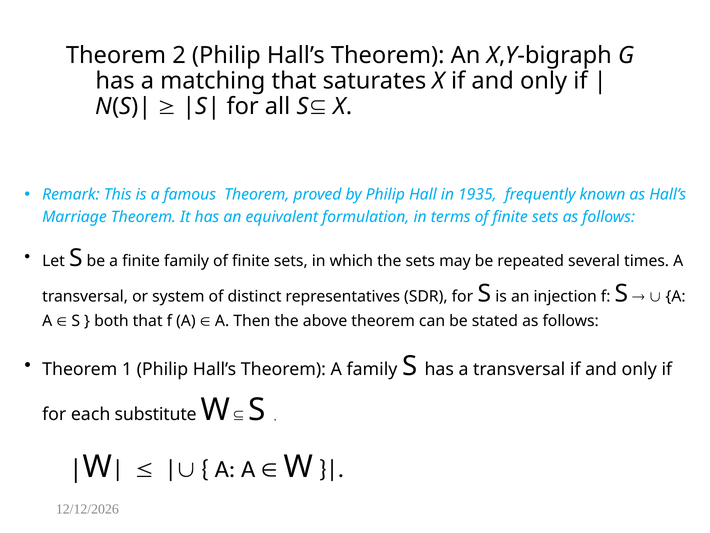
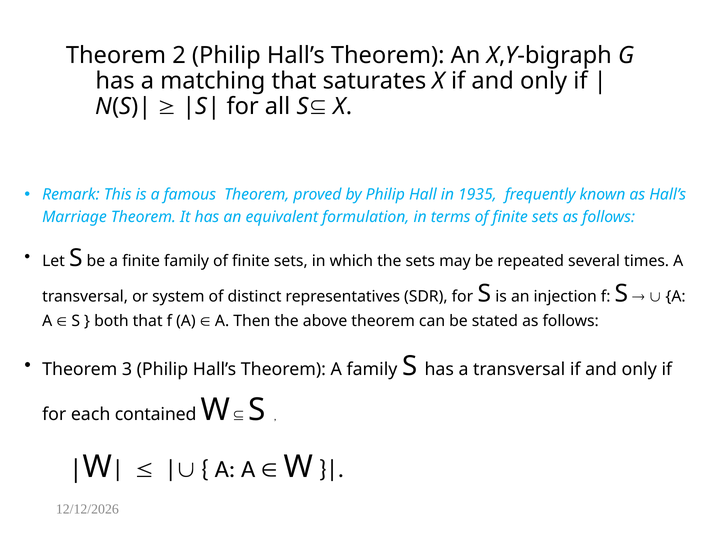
1: 1 -> 3 (127, 369)
substitute: substitute -> contained (156, 414)
